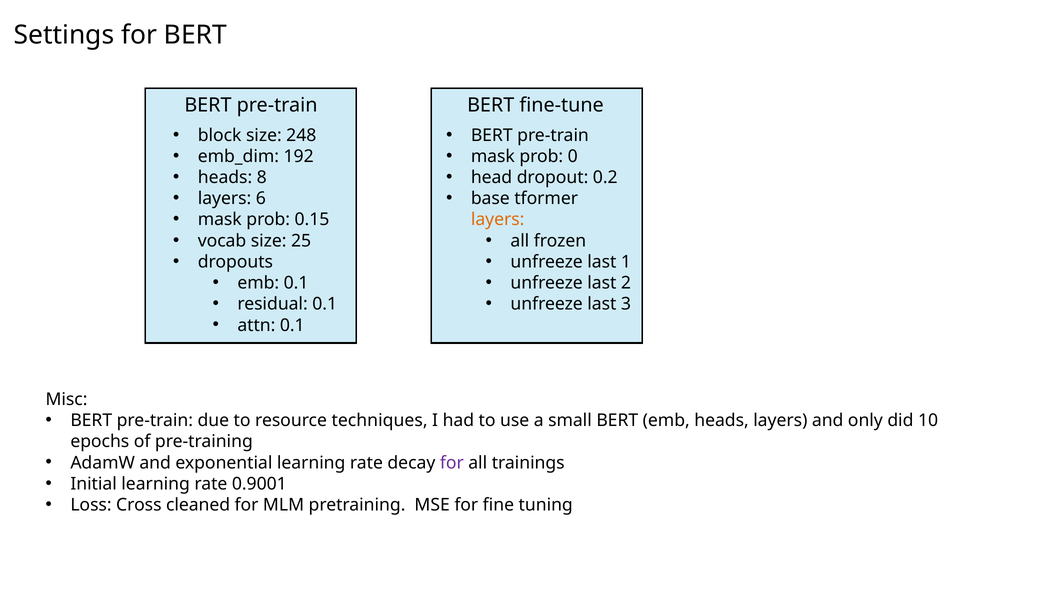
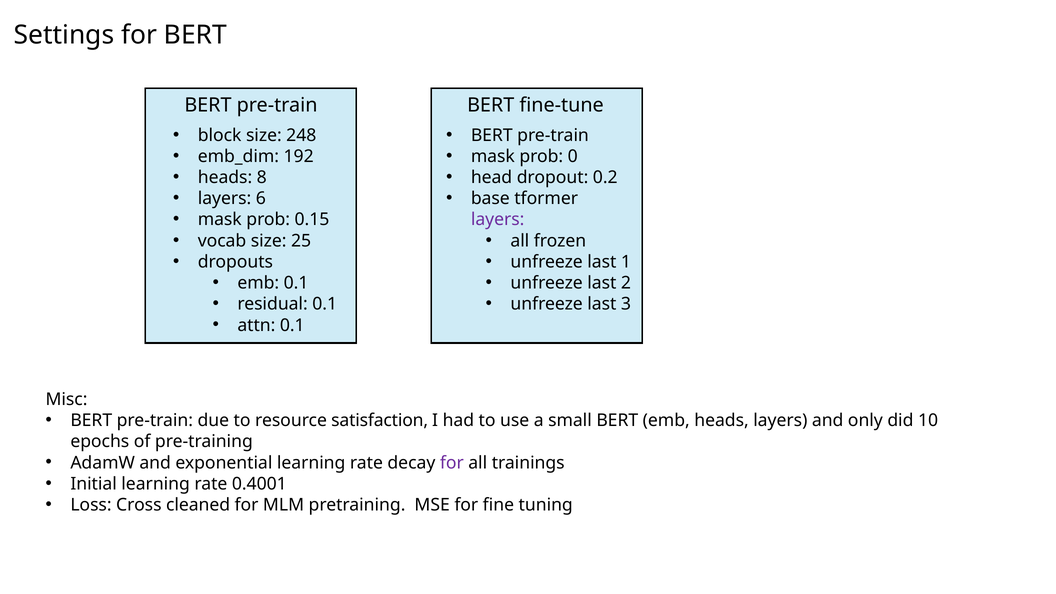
layers colour: orange -> purple (498, 220)
techniques: techniques -> satisfaction (380, 421)
0.9001: 0.9001 -> 0.4001 (259, 484)
